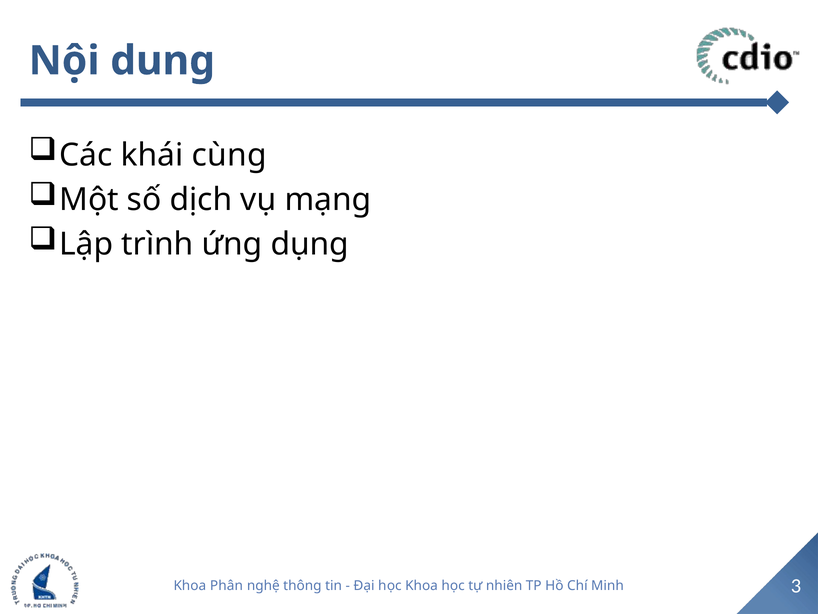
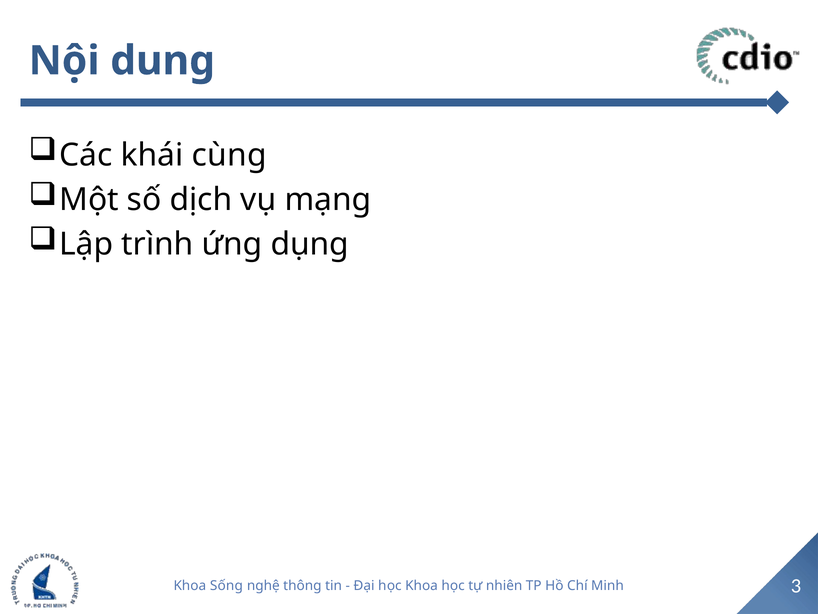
Phân: Phân -> Sống (226, 585)
